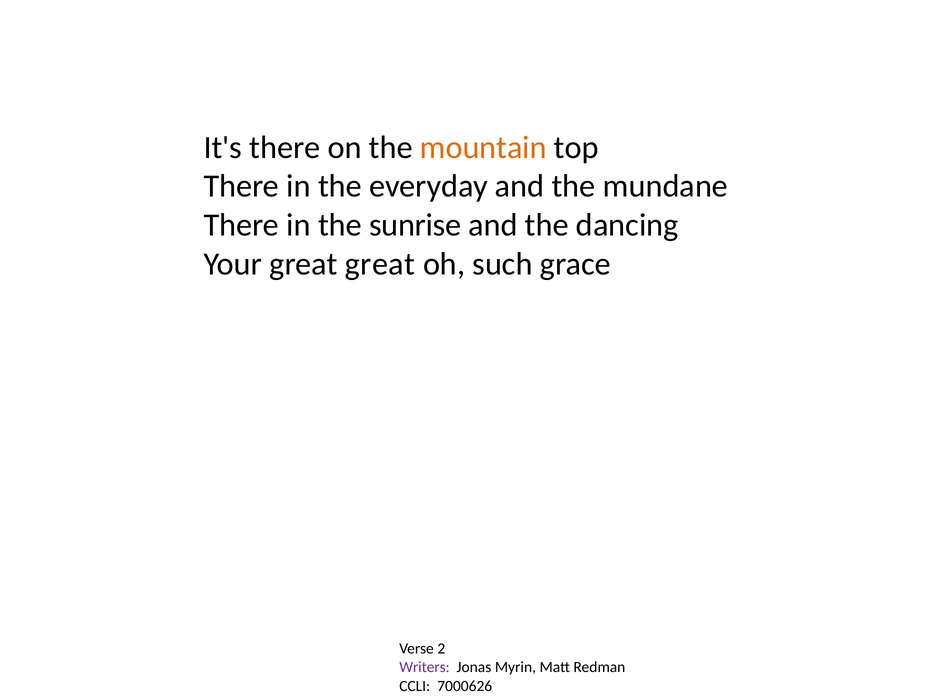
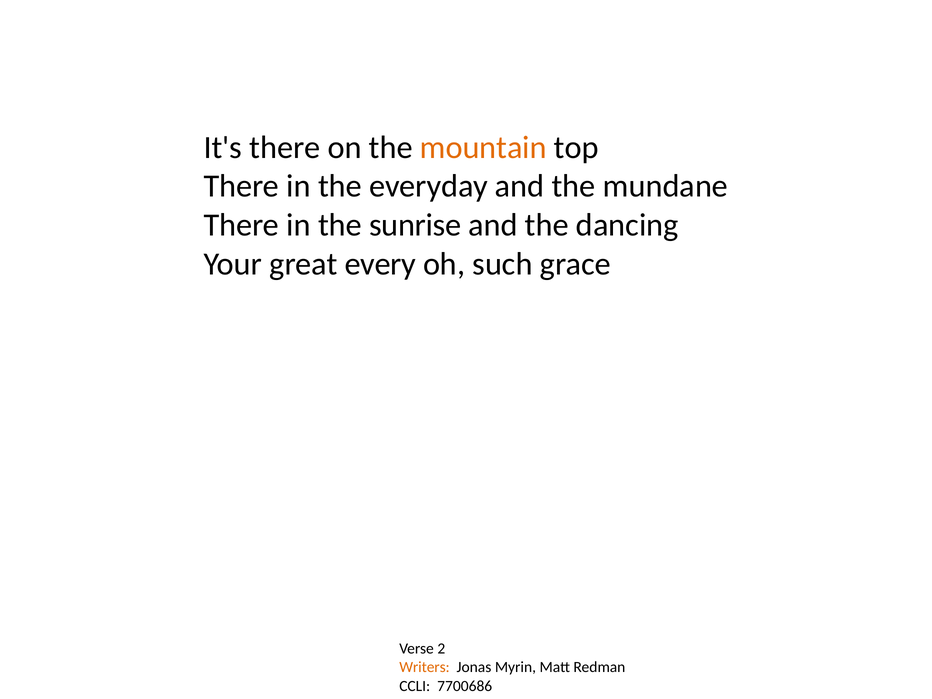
great great: great -> every (380, 264)
Writers colour: purple -> orange (425, 667)
7000626: 7000626 -> 7700686 (465, 686)
